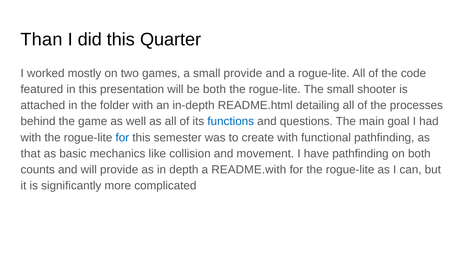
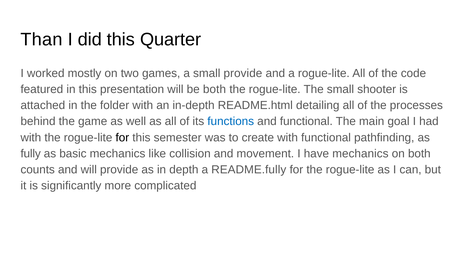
and questions: questions -> functional (306, 121)
for colour: blue -> black (122, 138)
that: that -> fully (31, 154)
have pathfinding: pathfinding -> mechanics (360, 154)
README.with: README.with -> README.fully (249, 170)
